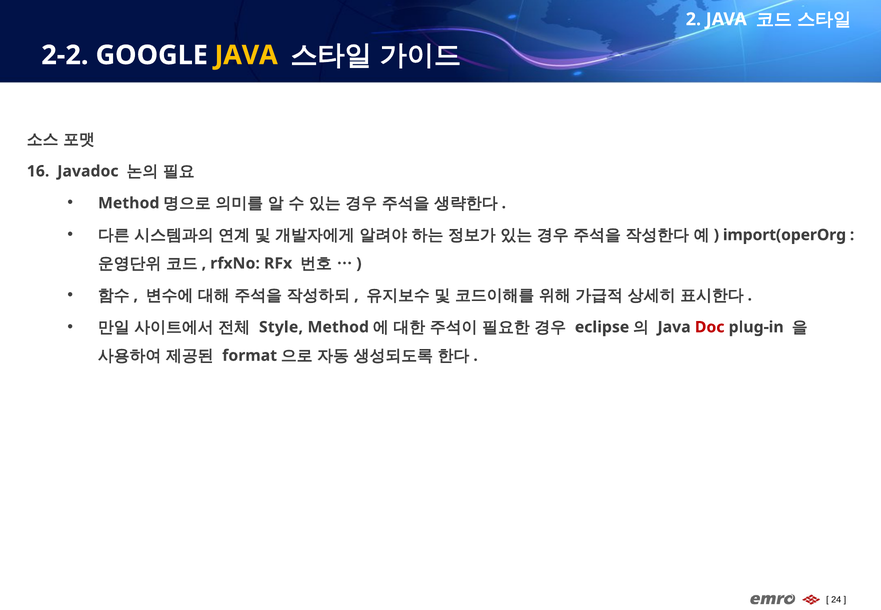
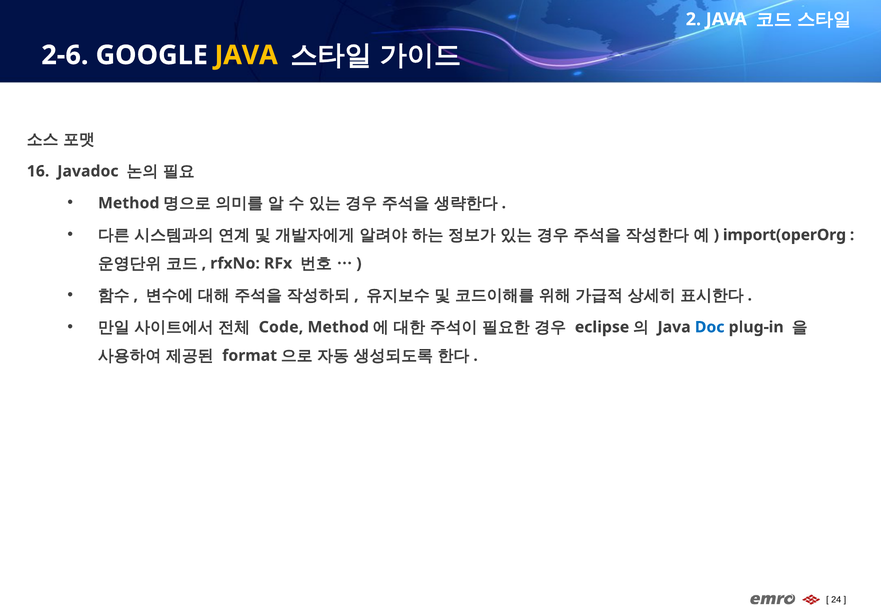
2-2: 2-2 -> 2-6 (65, 55)
Style: Style -> Code (281, 327)
Doc colour: red -> blue (710, 327)
